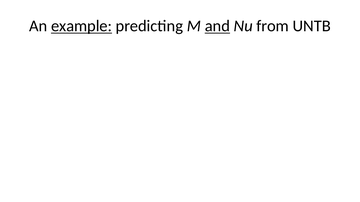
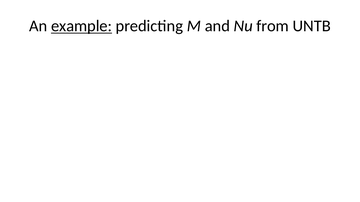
and underline: present -> none (217, 26)
